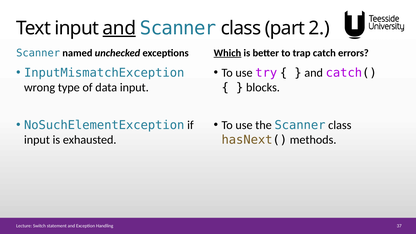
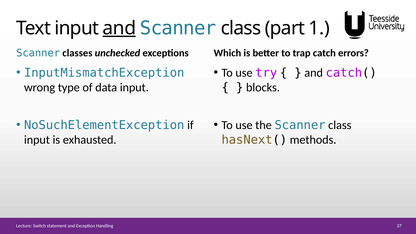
2: 2 -> 1 (319, 28)
named: named -> classes (77, 53)
Which underline: present -> none (227, 53)
